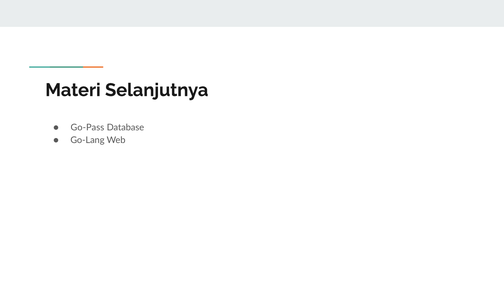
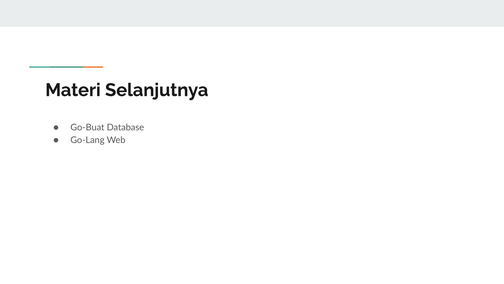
Go-Pass: Go-Pass -> Go-Buat (87, 127)
